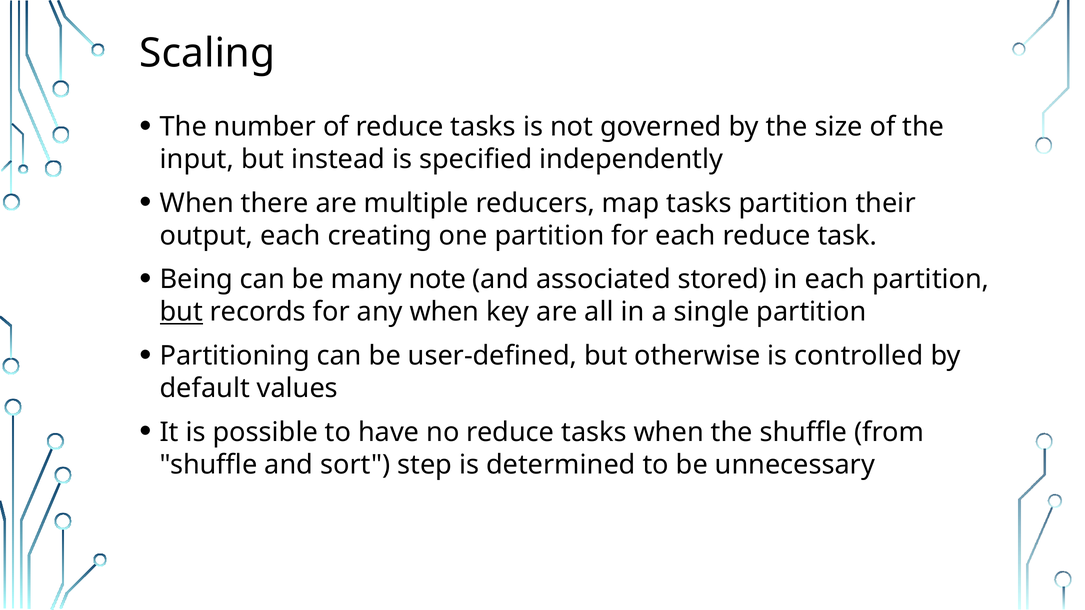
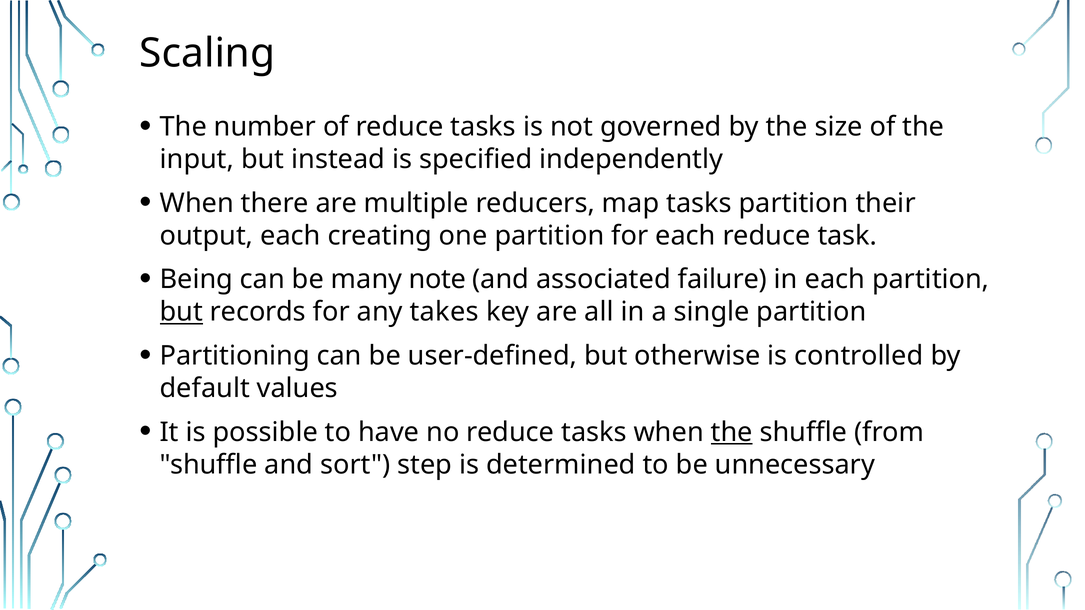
stored: stored -> failure (722, 280)
any when: when -> takes (444, 312)
the underline: none -> present (732, 432)
